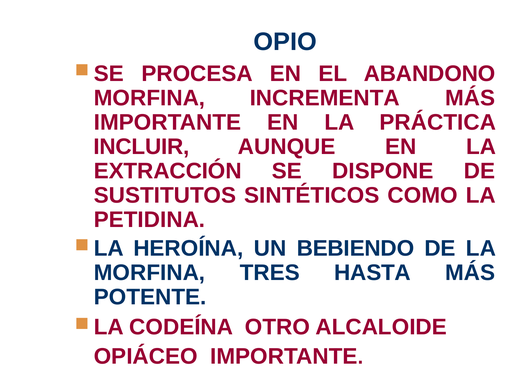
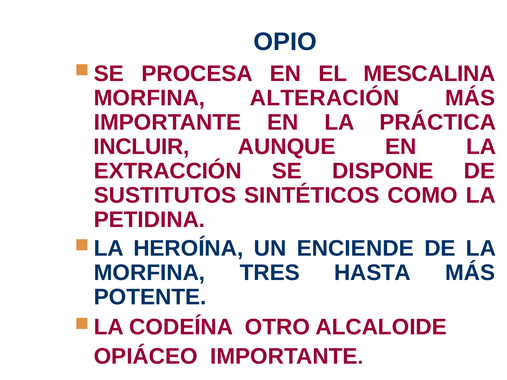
ABANDONO: ABANDONO -> MESCALINA (430, 74)
INCREMENTA: INCREMENTA -> ALTERACIÓN (325, 98)
BEBIENDO: BEBIENDO -> ENCIENDE (355, 249)
